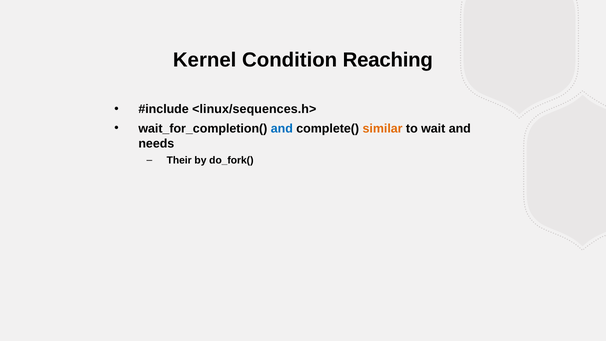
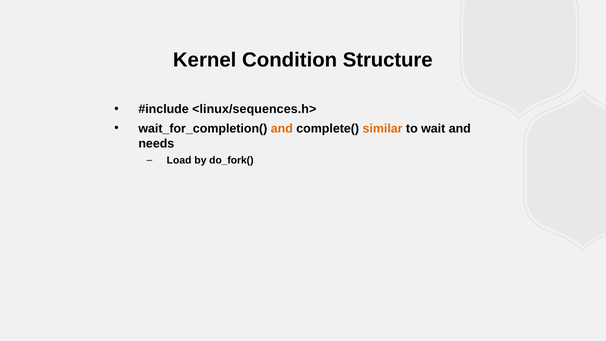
Reaching: Reaching -> Structure (388, 60)
and colour: blue -> orange (282, 128)
Their: Their -> Load (179, 160)
